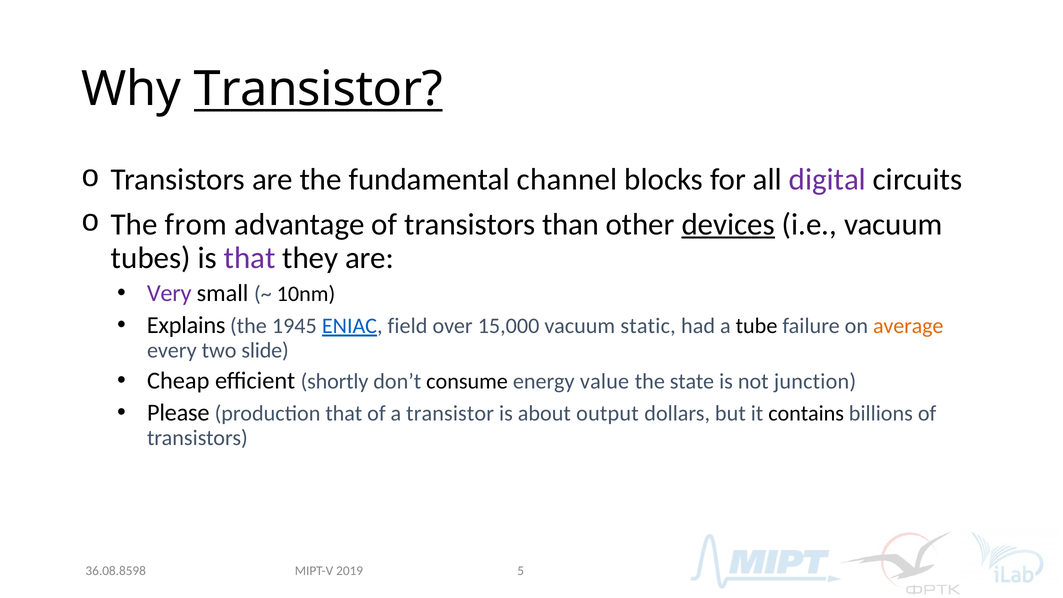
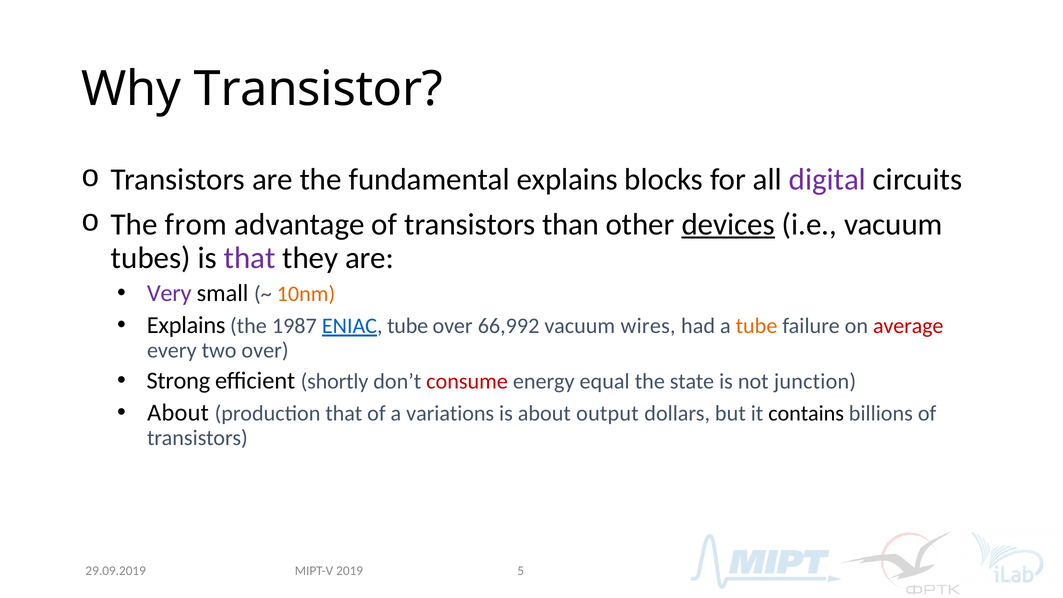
Transistor underline: present -> none (318, 89)
fundamental channel: channel -> explains (567, 180)
10nm colour: black -> orange (306, 294)
1945: 1945 -> 1987 (294, 326)
ENIAC field: field -> tube (408, 326)
15,000: 15,000 -> 66,992 (509, 326)
static: static -> wires (648, 326)
tube colour: black -> orange (757, 326)
average colour: orange -> red (908, 326)
two slide: slide -> over (265, 350)
Cheap: Cheap -> Strong (178, 381)
consume colour: black -> red (467, 382)
value: value -> equal (605, 382)
Please: Please -> About (178, 413)
a transistor: transistor -> variations (450, 413)
36.08.8598: 36.08.8598 -> 29.09.2019 (116, 571)
